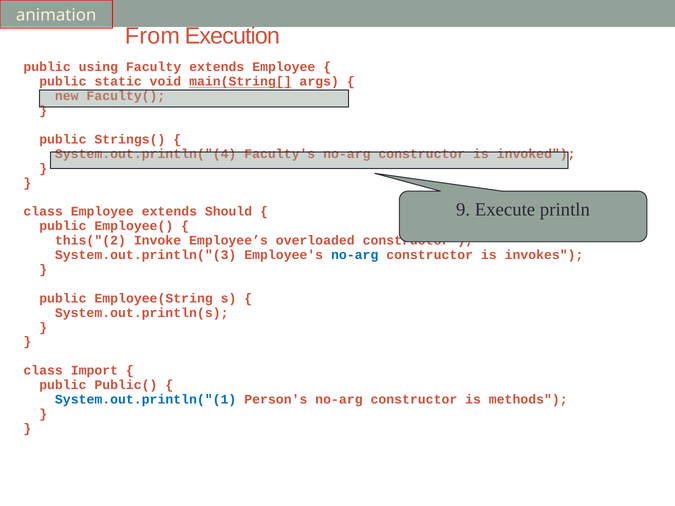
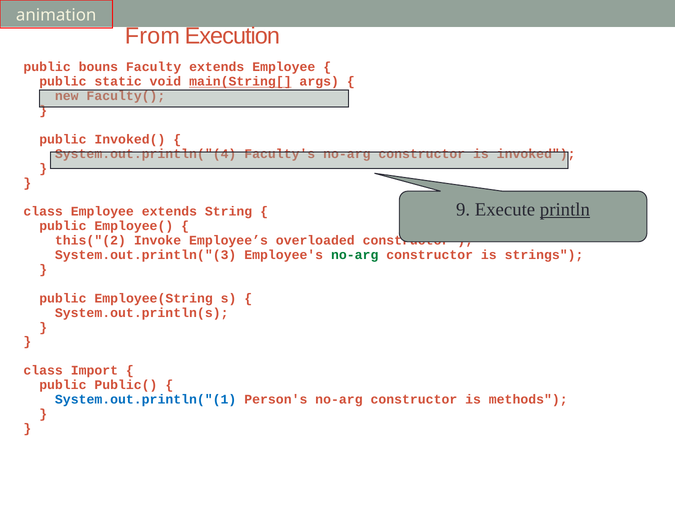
using: using -> bouns (98, 67)
Strings(: Strings( -> Invoked( (130, 139)
println underline: none -> present (565, 210)
Should: Should -> String (229, 212)
no-arg colour: blue -> green (355, 255)
invokes: invokes -> strings (544, 255)
